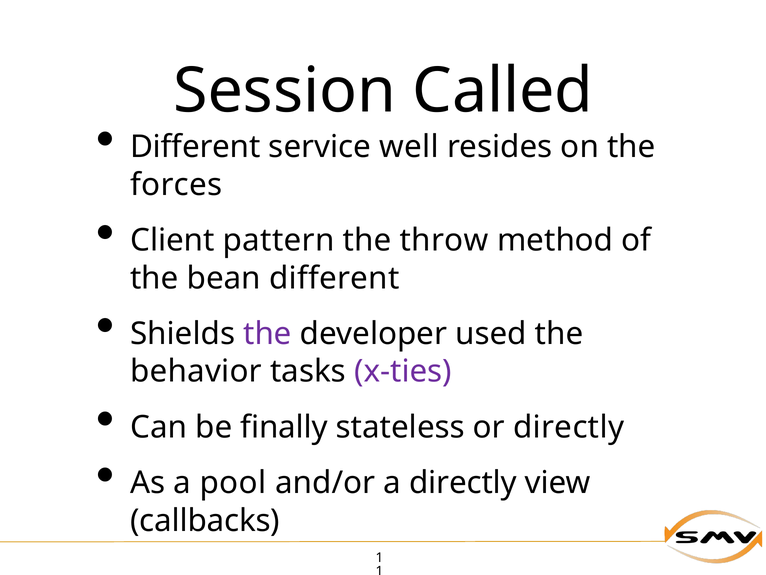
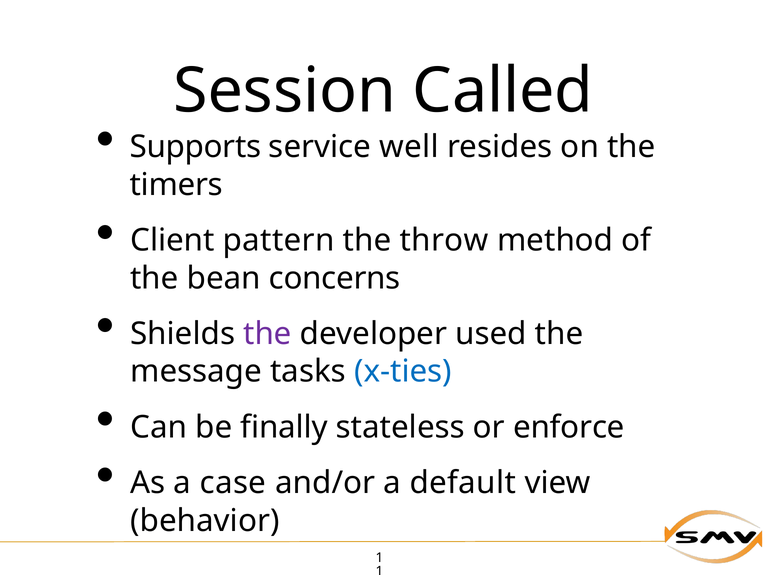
Different: Different -> Supports (195, 147)
forces: forces -> timers (176, 185)
bean different: different -> concerns (335, 278)
behavior: behavior -> message (196, 371)
x-ties colour: purple -> blue (403, 371)
or directly: directly -> enforce (569, 427)
pool: pool -> case (233, 483)
a directly: directly -> default (463, 483)
callbacks: callbacks -> behavior (205, 520)
